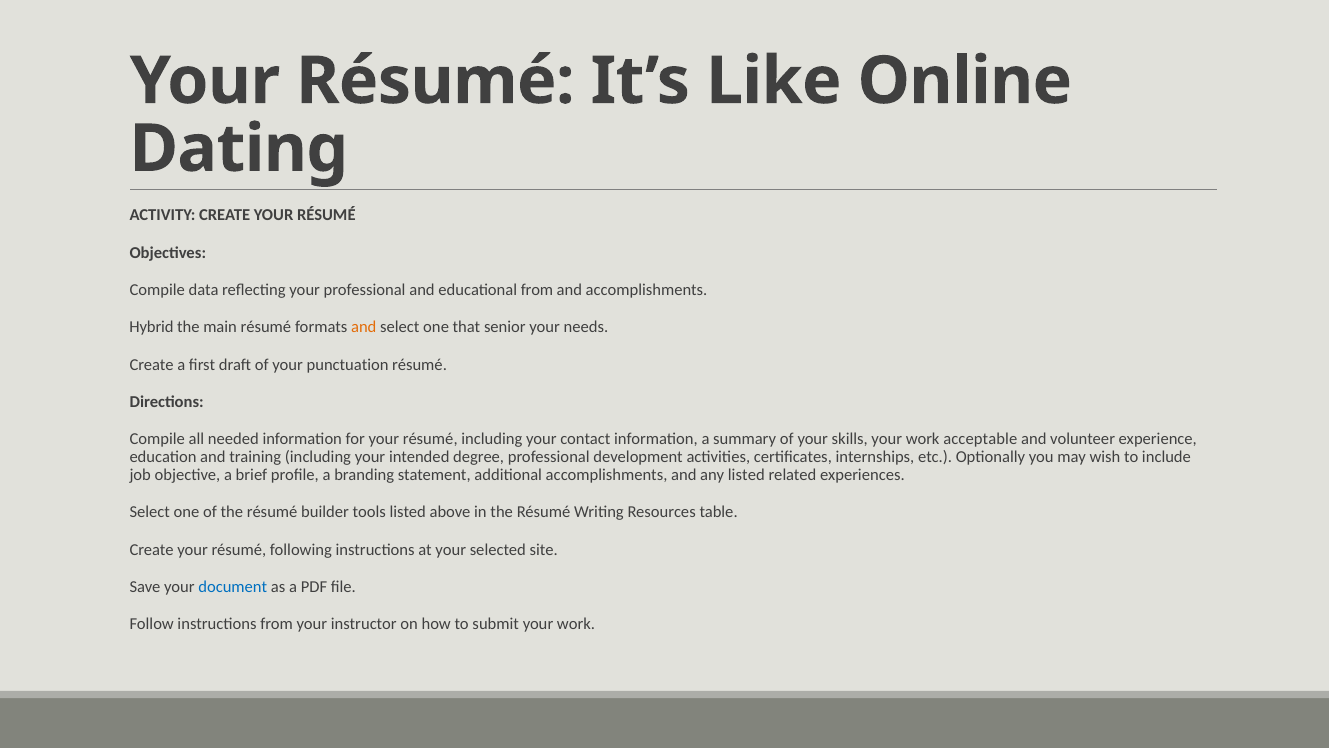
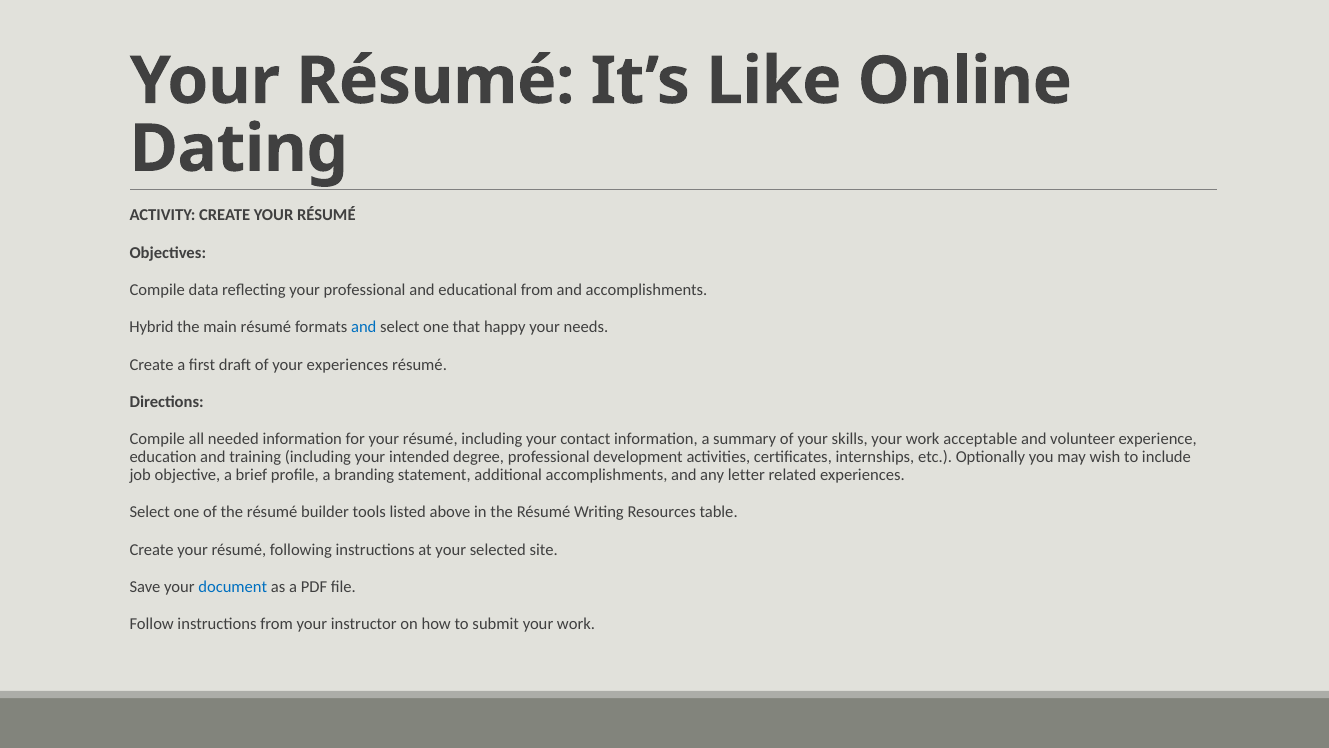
and colour: orange -> blue (364, 327)
senior: senior -> happy (505, 327)
your punctuation: punctuation -> experiences (348, 364)
any listed: listed -> letter (746, 475)
